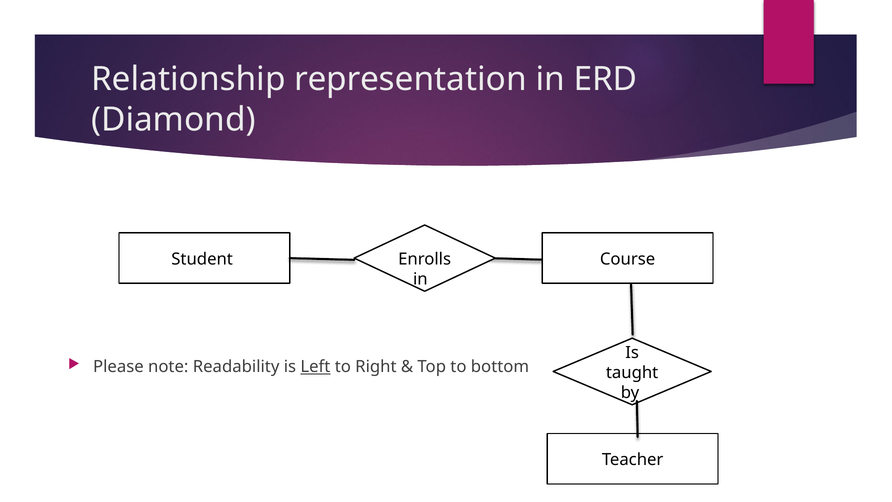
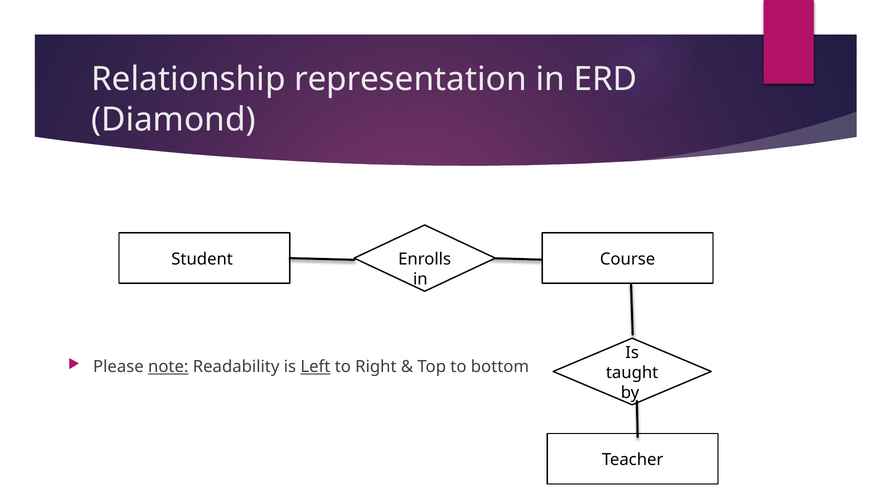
note underline: none -> present (168, 366)
